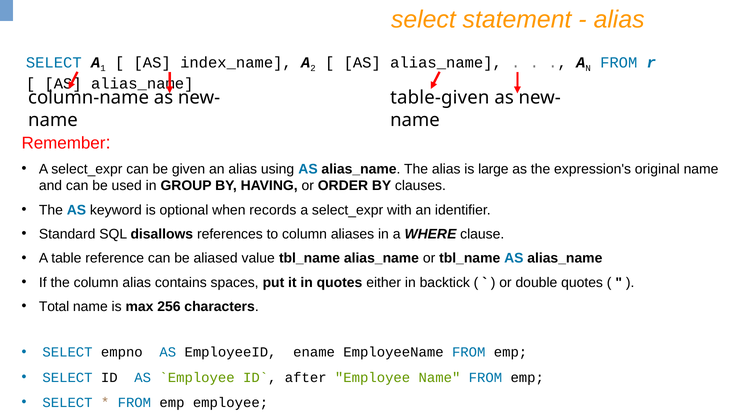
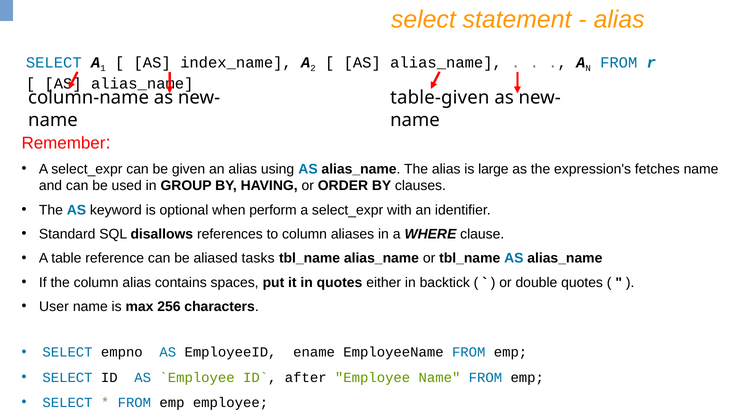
original: original -> fetches (657, 169)
records: records -> perform (273, 210)
value: value -> tasks (258, 258)
Total: Total -> User (54, 306)
